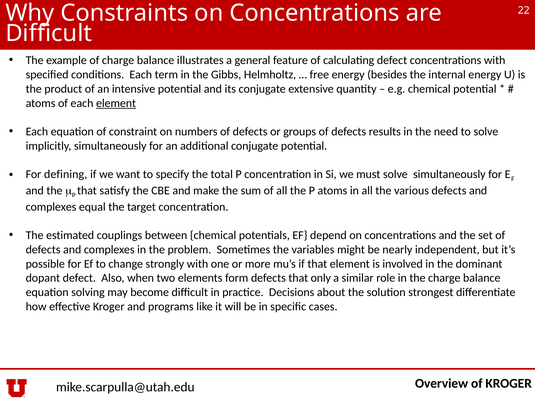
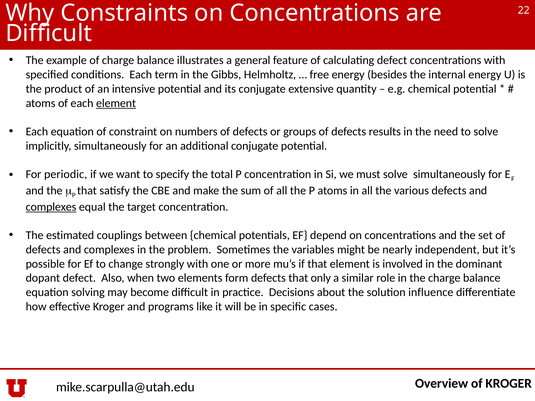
defining: defining -> periodic (66, 174)
complexes underline: none -> present (51, 207)
strongest: strongest -> influence (431, 292)
